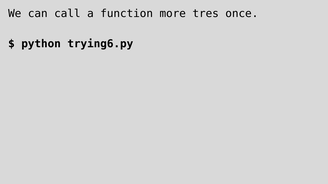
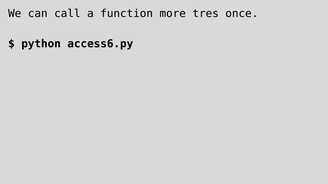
trying6.py: trying6.py -> access6.py (100, 44)
